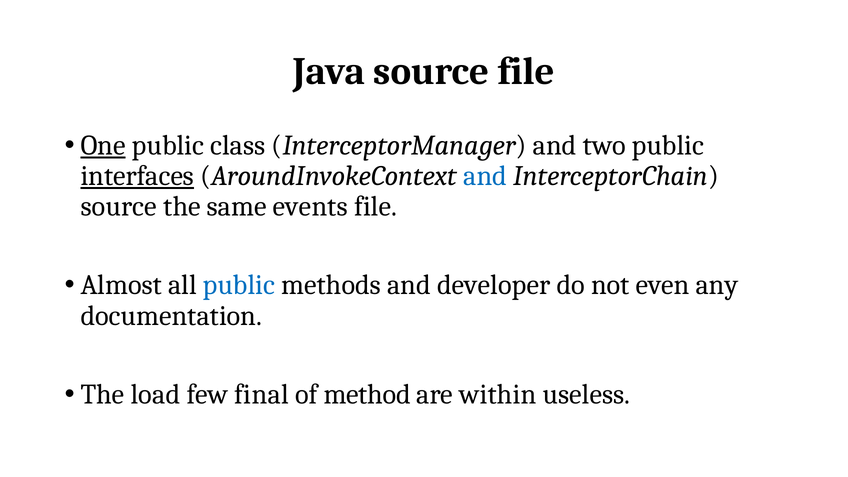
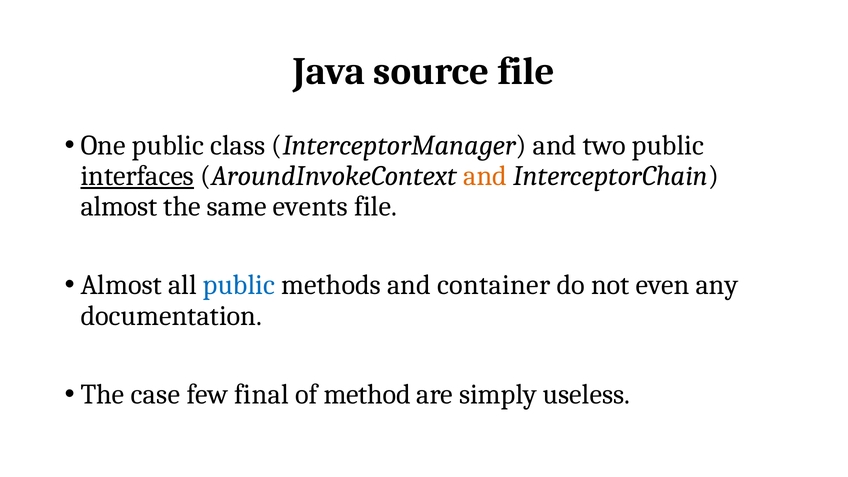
One underline: present -> none (103, 145)
and colour: blue -> orange (485, 176)
source: source -> almost (119, 206)
developer: developer -> container (494, 285)
load: load -> case (155, 394)
within: within -> simply (498, 394)
